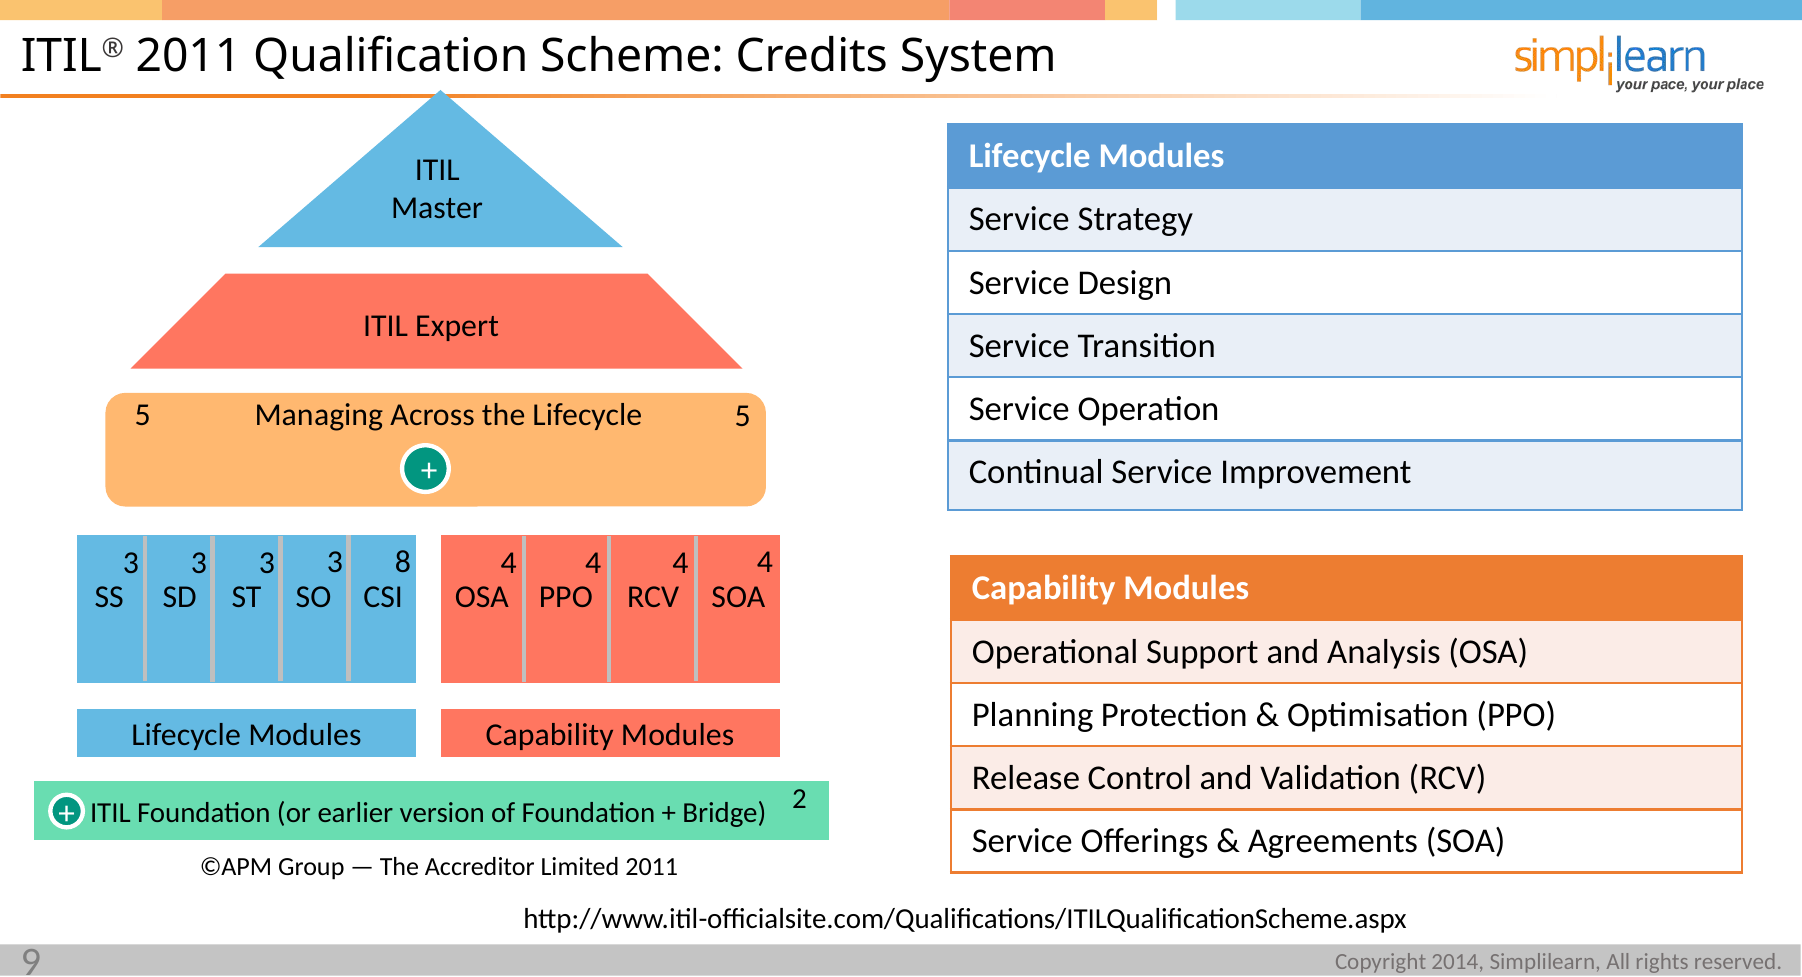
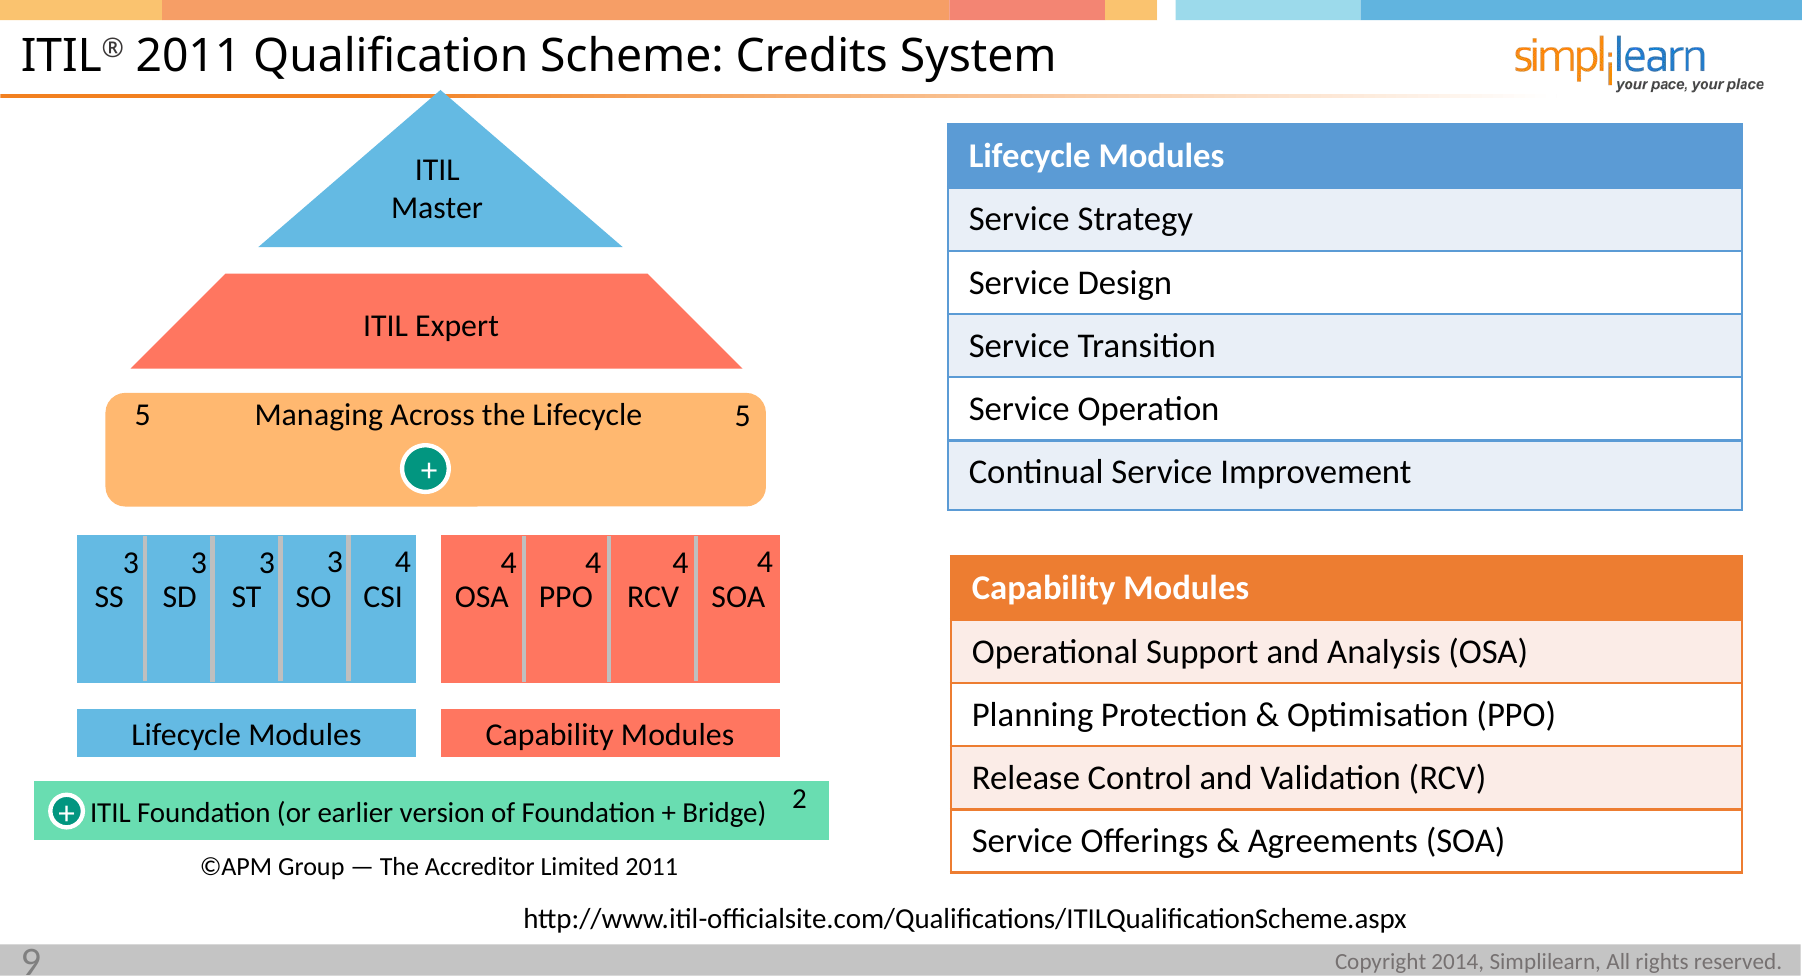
3 8: 8 -> 4 (403, 562)
